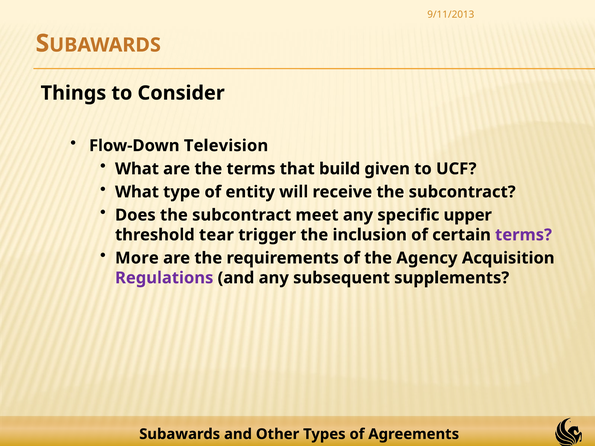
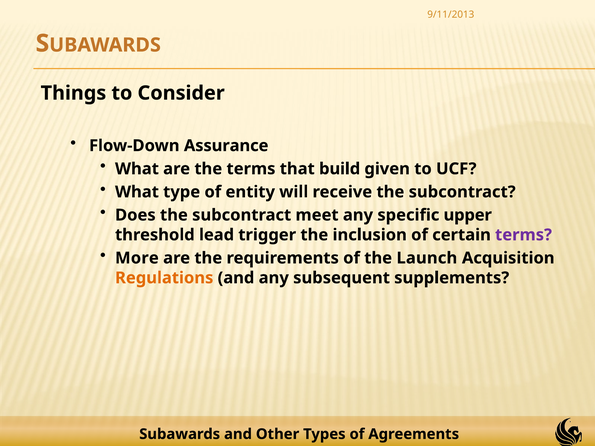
Television: Television -> Assurance (226, 146)
tear: tear -> lead (217, 235)
Agency: Agency -> Launch (427, 258)
Regulations colour: purple -> orange (164, 278)
